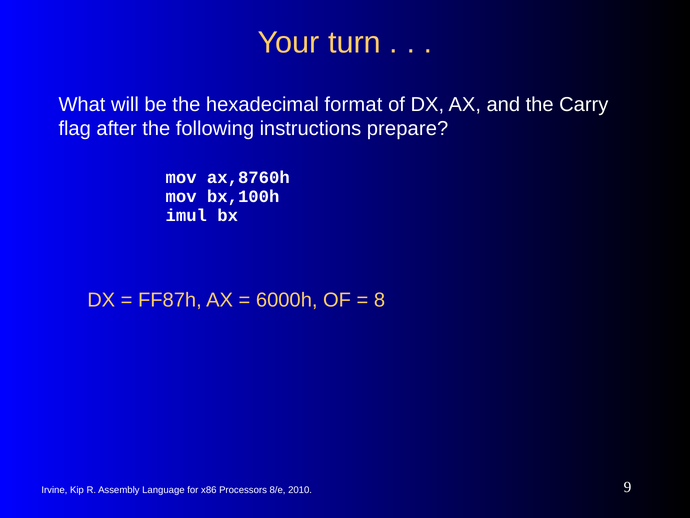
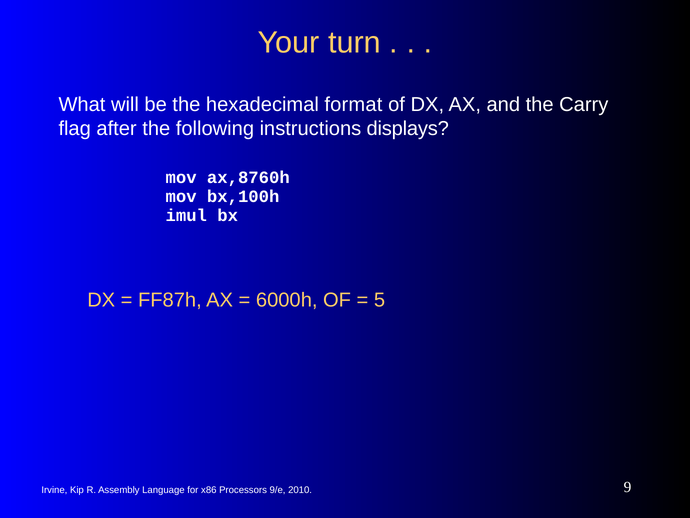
prepare: prepare -> displays (408, 128)
8: 8 -> 5 (379, 300)
8/e: 8/e -> 9/e (278, 489)
